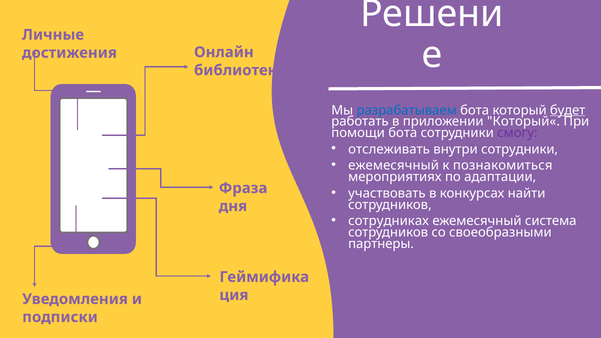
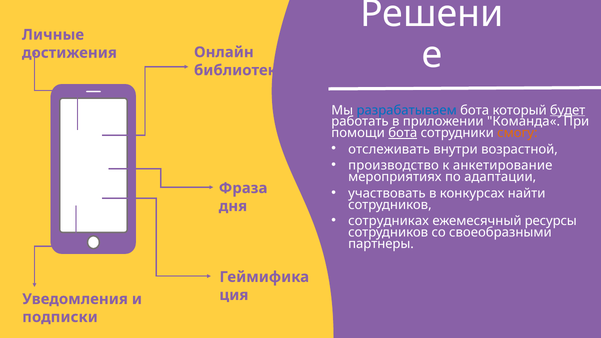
Который«: Который« -> Команда« (524, 122)
бота underline: none -> present (403, 133)
смогу colour: purple -> orange (517, 133)
внутри сотрудники: сотрудники -> возрастной (520, 149)
ежемесячный: ежемесячный -> производство (394, 166)
познакомиться: познакомиться -> анкетирование (503, 166)
система: система -> ресурсы (551, 221)
